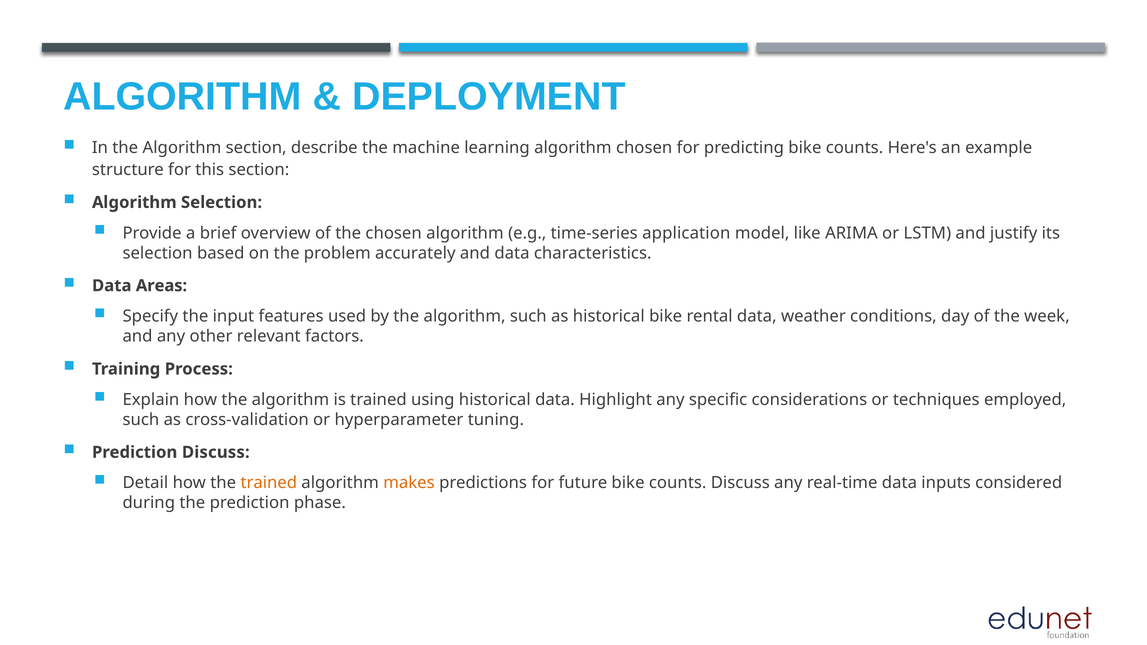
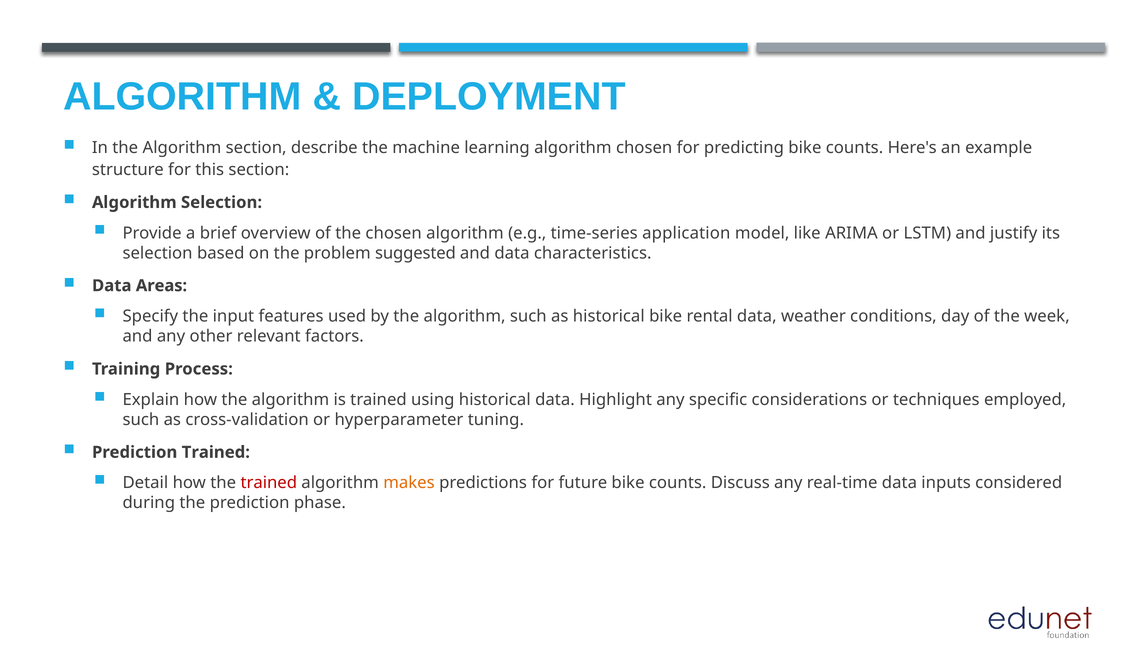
accurately: accurately -> suggested (415, 253)
Prediction Discuss: Discuss -> Trained (216, 452)
trained colour: orange -> red (269, 483)
